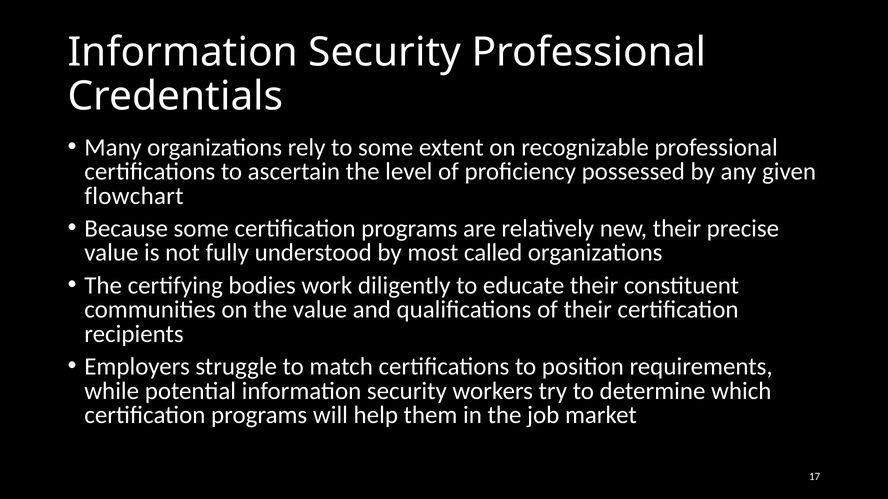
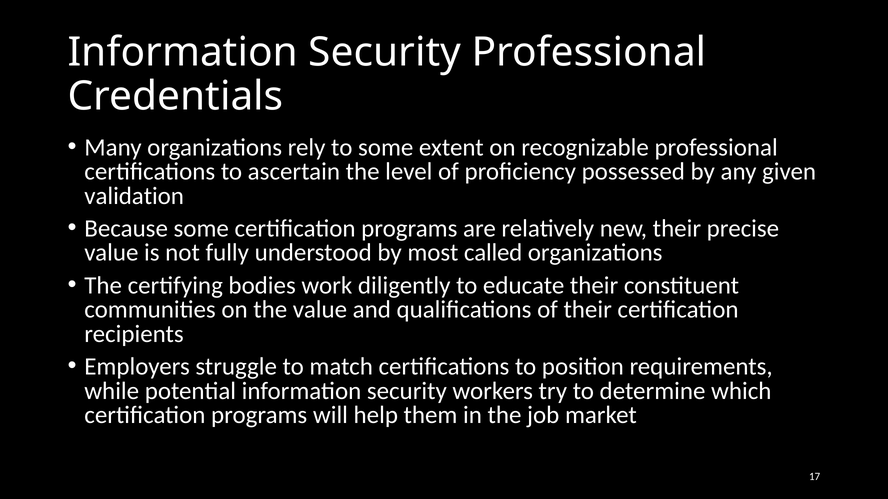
flowchart: flowchart -> validation (134, 196)
